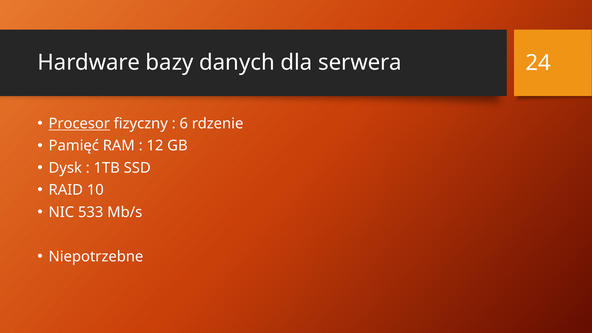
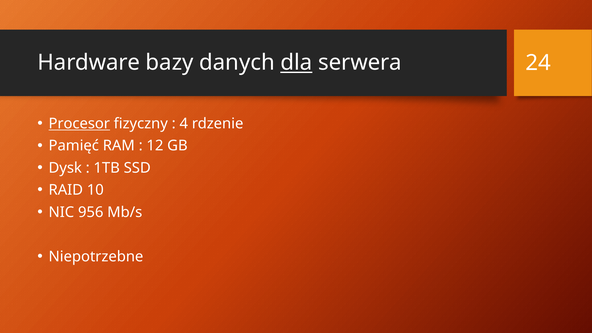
dla underline: none -> present (296, 63)
6: 6 -> 4 (184, 124)
533: 533 -> 956 (91, 212)
